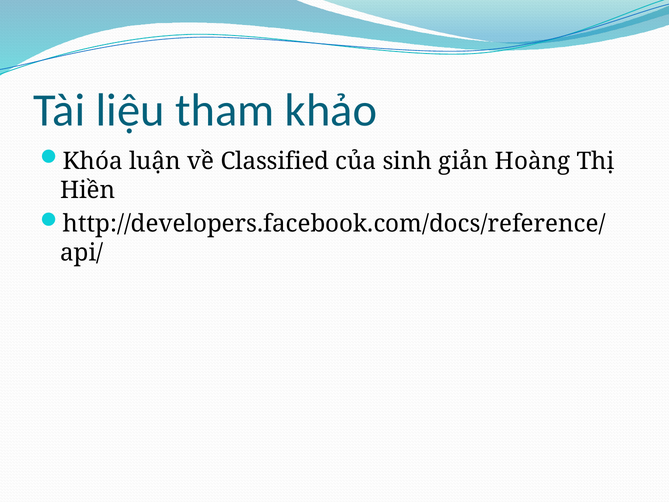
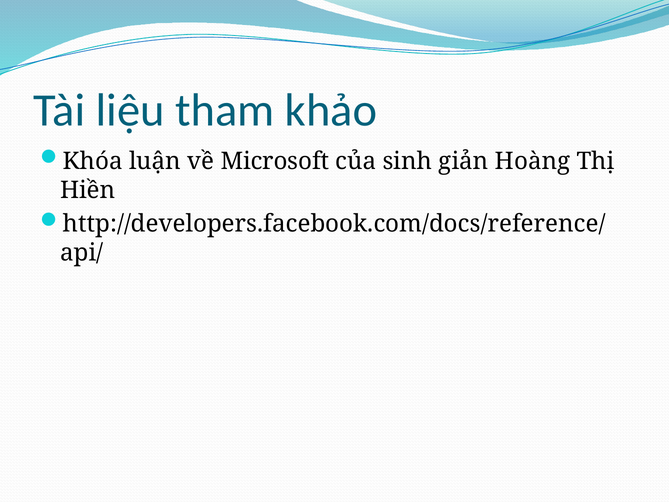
Classified: Classified -> Microsoft (275, 161)
